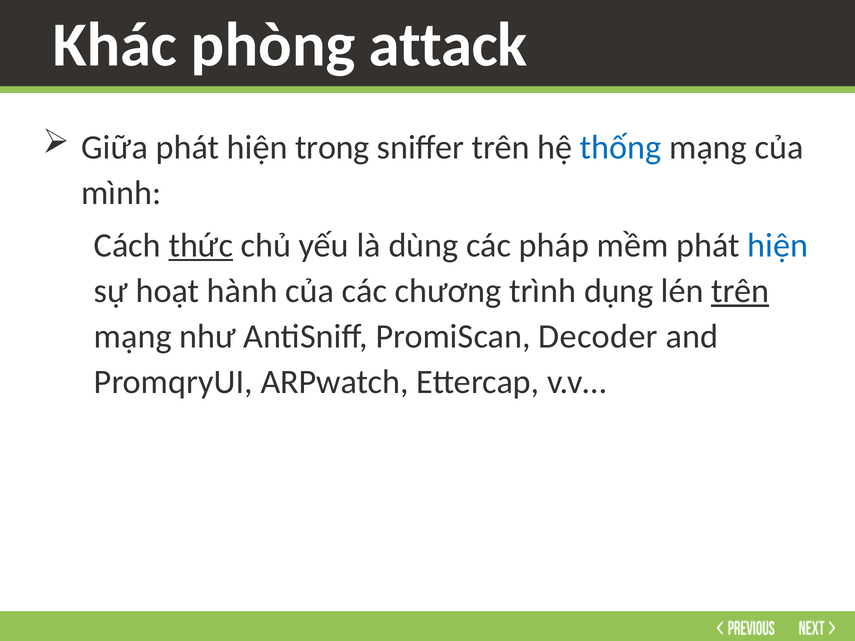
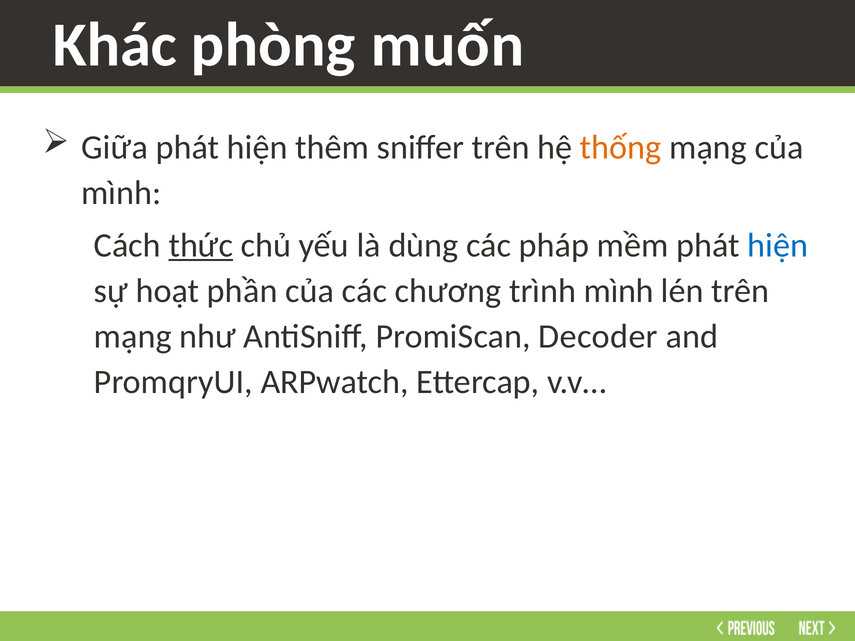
attack: attack -> muốn (448, 45)
trong: trong -> thêm (332, 147)
thống colour: blue -> orange (621, 147)
hành: hành -> phần (242, 291)
trình dụng: dụng -> mình (619, 291)
trên underline: present -> none (740, 291)
